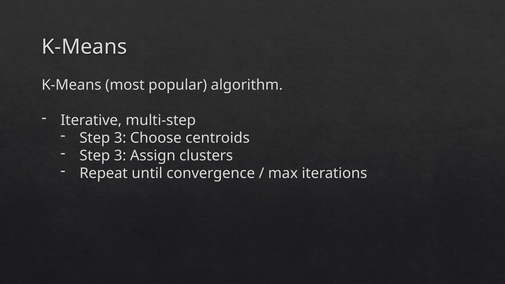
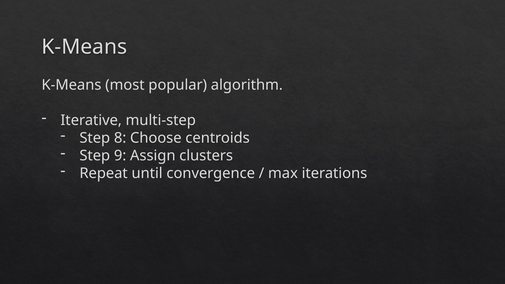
3: 3 -> 8 (120, 138)
3: 3 -> 9 (120, 156)
